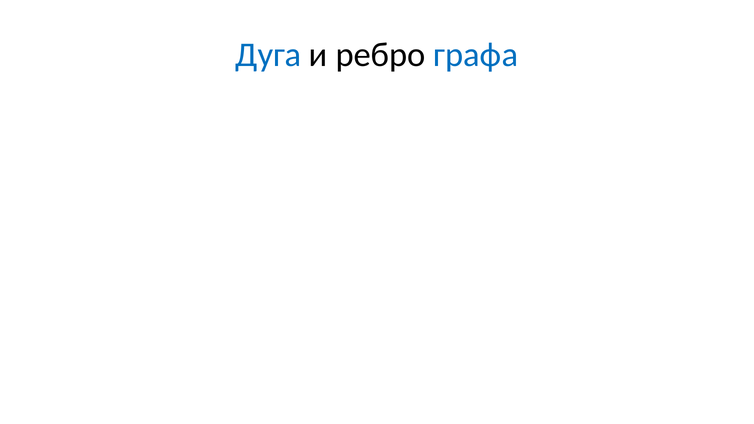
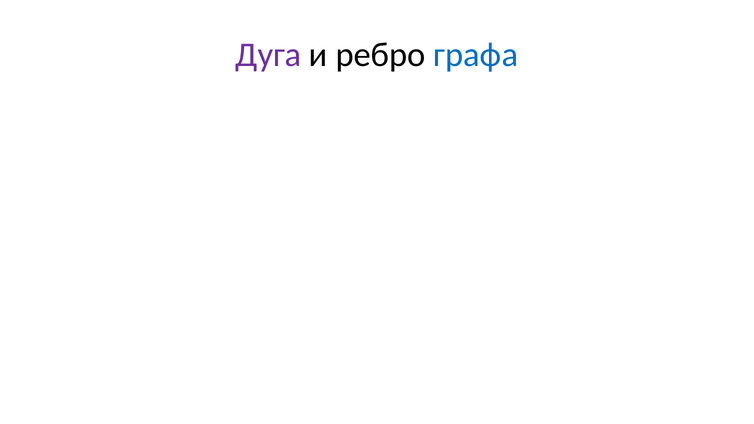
Дуга colour: blue -> purple (268, 55)
